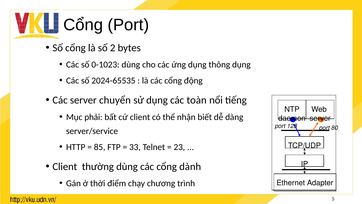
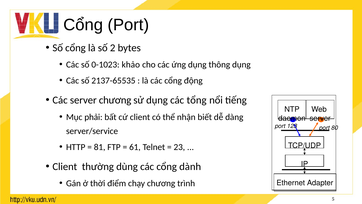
0-1023 dùng: dùng -> khảo (131, 65)
2024-65535: 2024-65535 -> 2137-65535 (113, 81)
server chuyển: chuyển -> chương (115, 100)
toàn: toàn -> tổng (197, 100)
85: 85 -> 81 (100, 147)
33: 33 -> 61 (135, 147)
